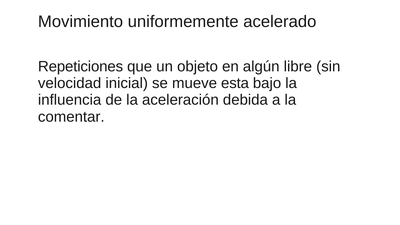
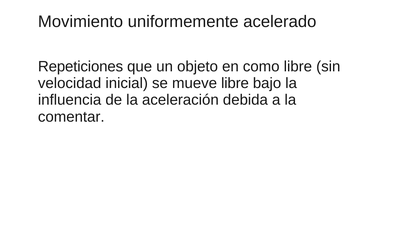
algún: algún -> como (261, 66)
mueve esta: esta -> libre (235, 83)
